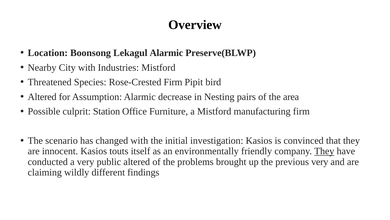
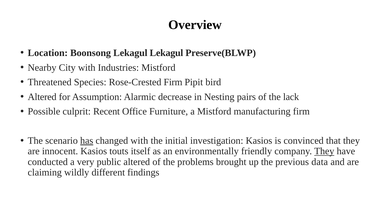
Lekagul Alarmic: Alarmic -> Lekagul (166, 53)
area: area -> lack (291, 97)
Station: Station -> Recent (107, 111)
has underline: none -> present (87, 140)
previous very: very -> data (320, 161)
